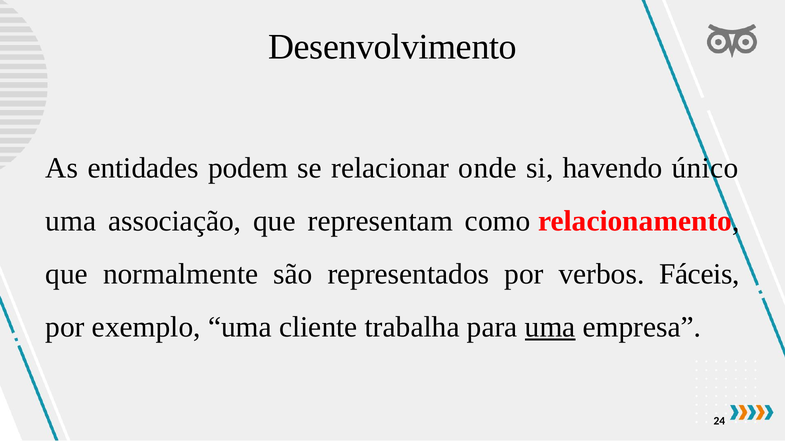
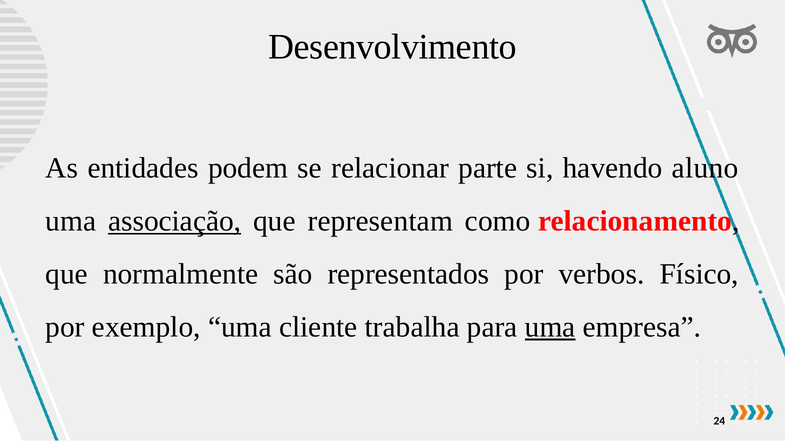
onde: onde -> parte (488, 168)
único: único -> aluno (705, 168)
associação underline: none -> present (175, 221)
Fáceis: Fáceis -> Físico (699, 274)
